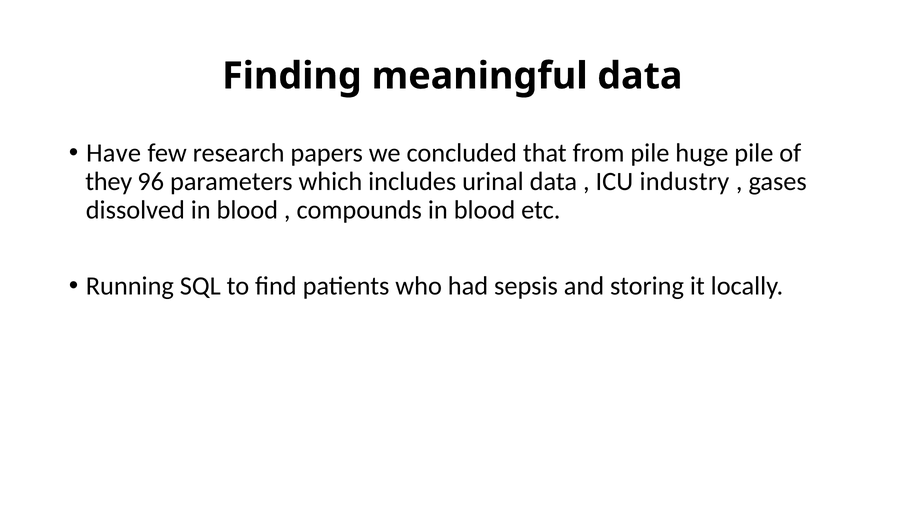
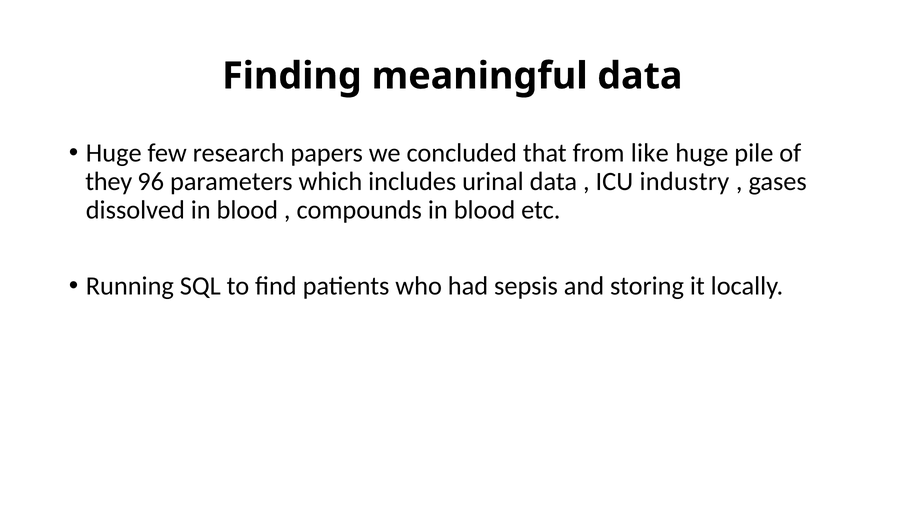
Have: Have -> Huge (114, 153)
from pile: pile -> like (650, 153)
